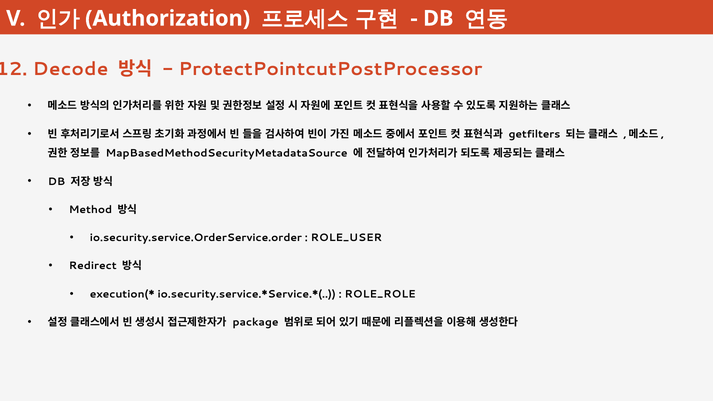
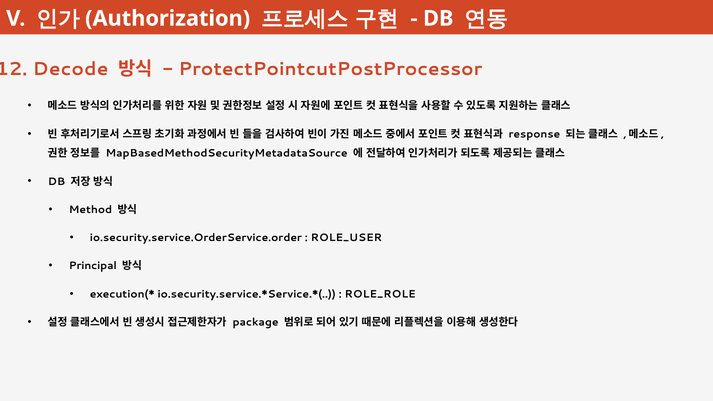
getfilters: getfilters -> response (534, 134)
Redirect: Redirect -> Principal (93, 266)
